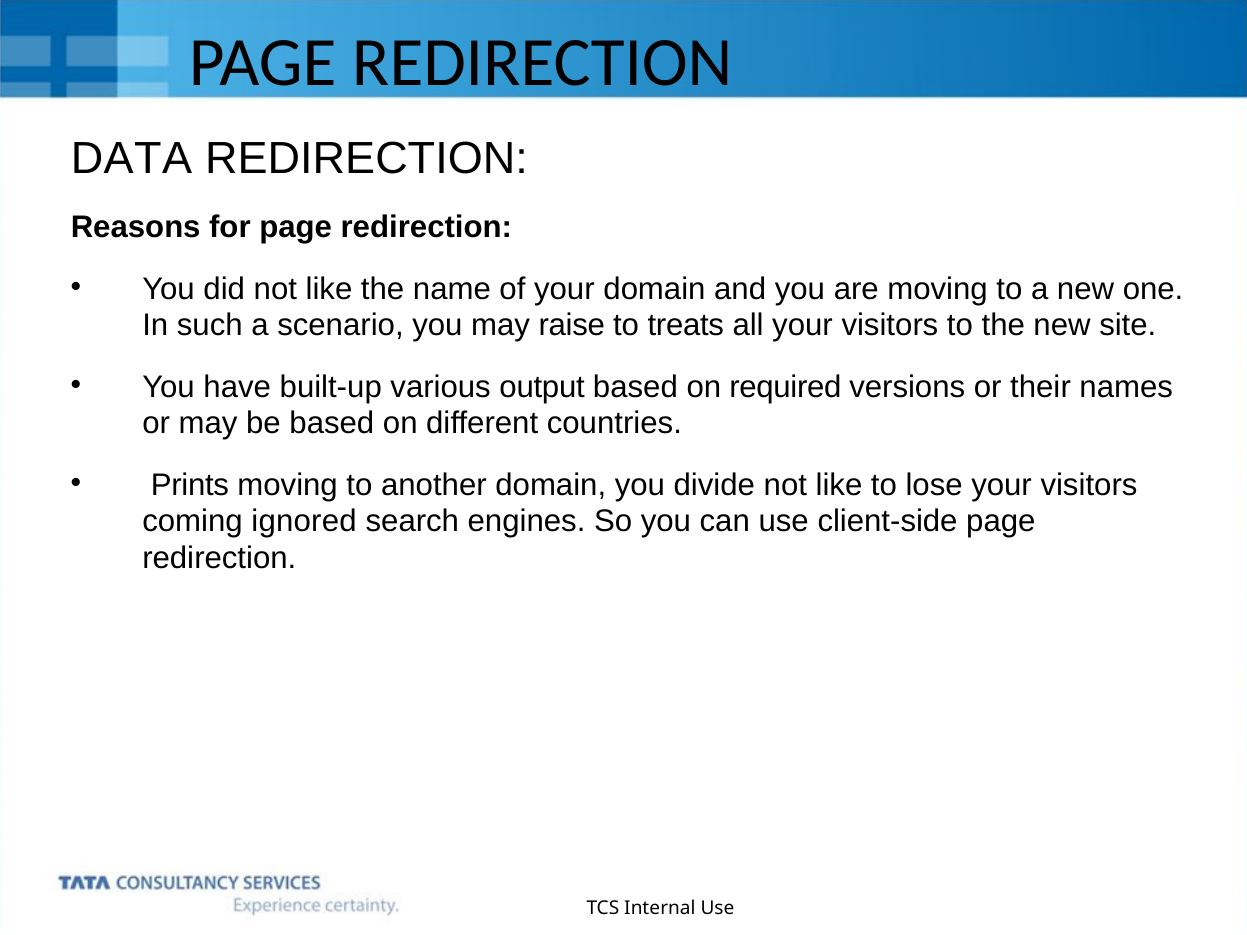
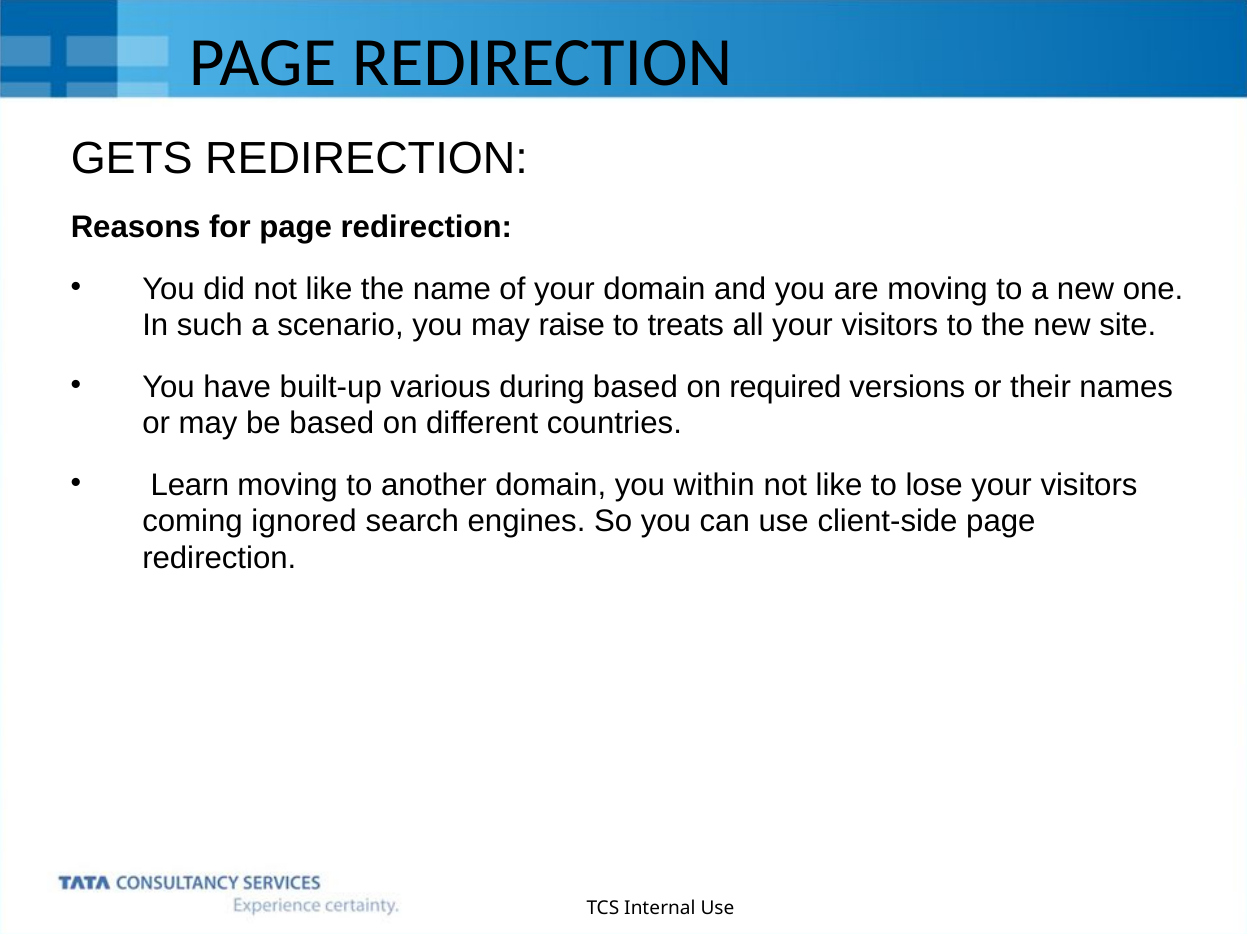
DATA: DATA -> GETS (132, 158)
output: output -> during (542, 387)
Prints: Prints -> Learn (190, 485)
divide: divide -> within (714, 485)
